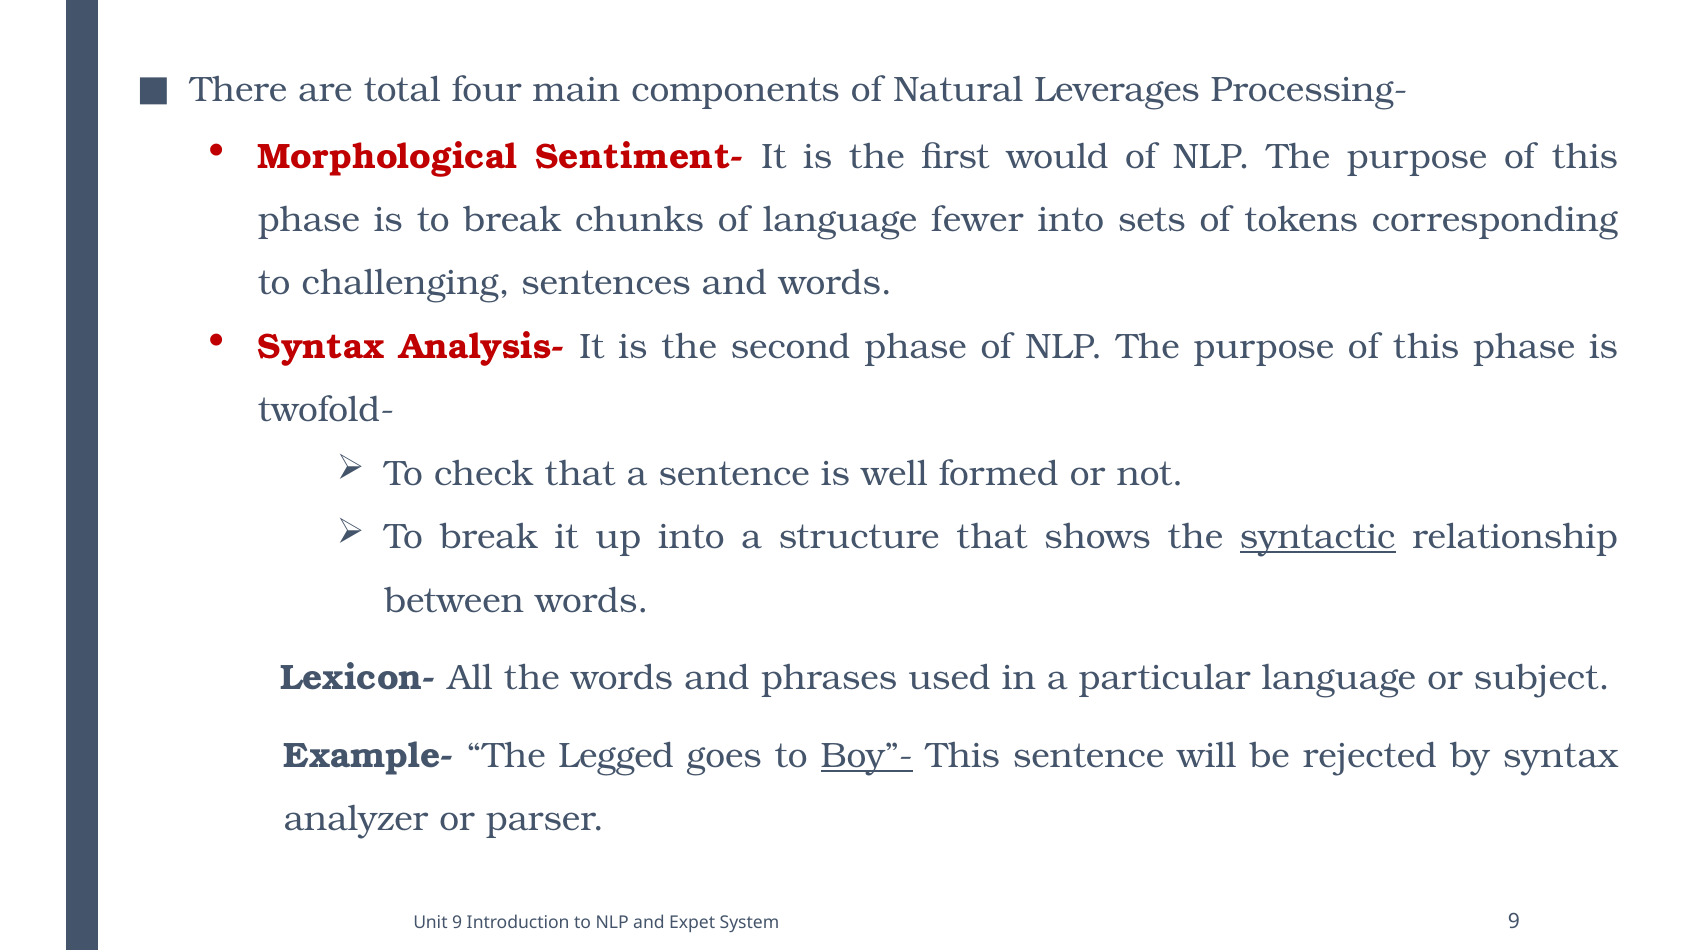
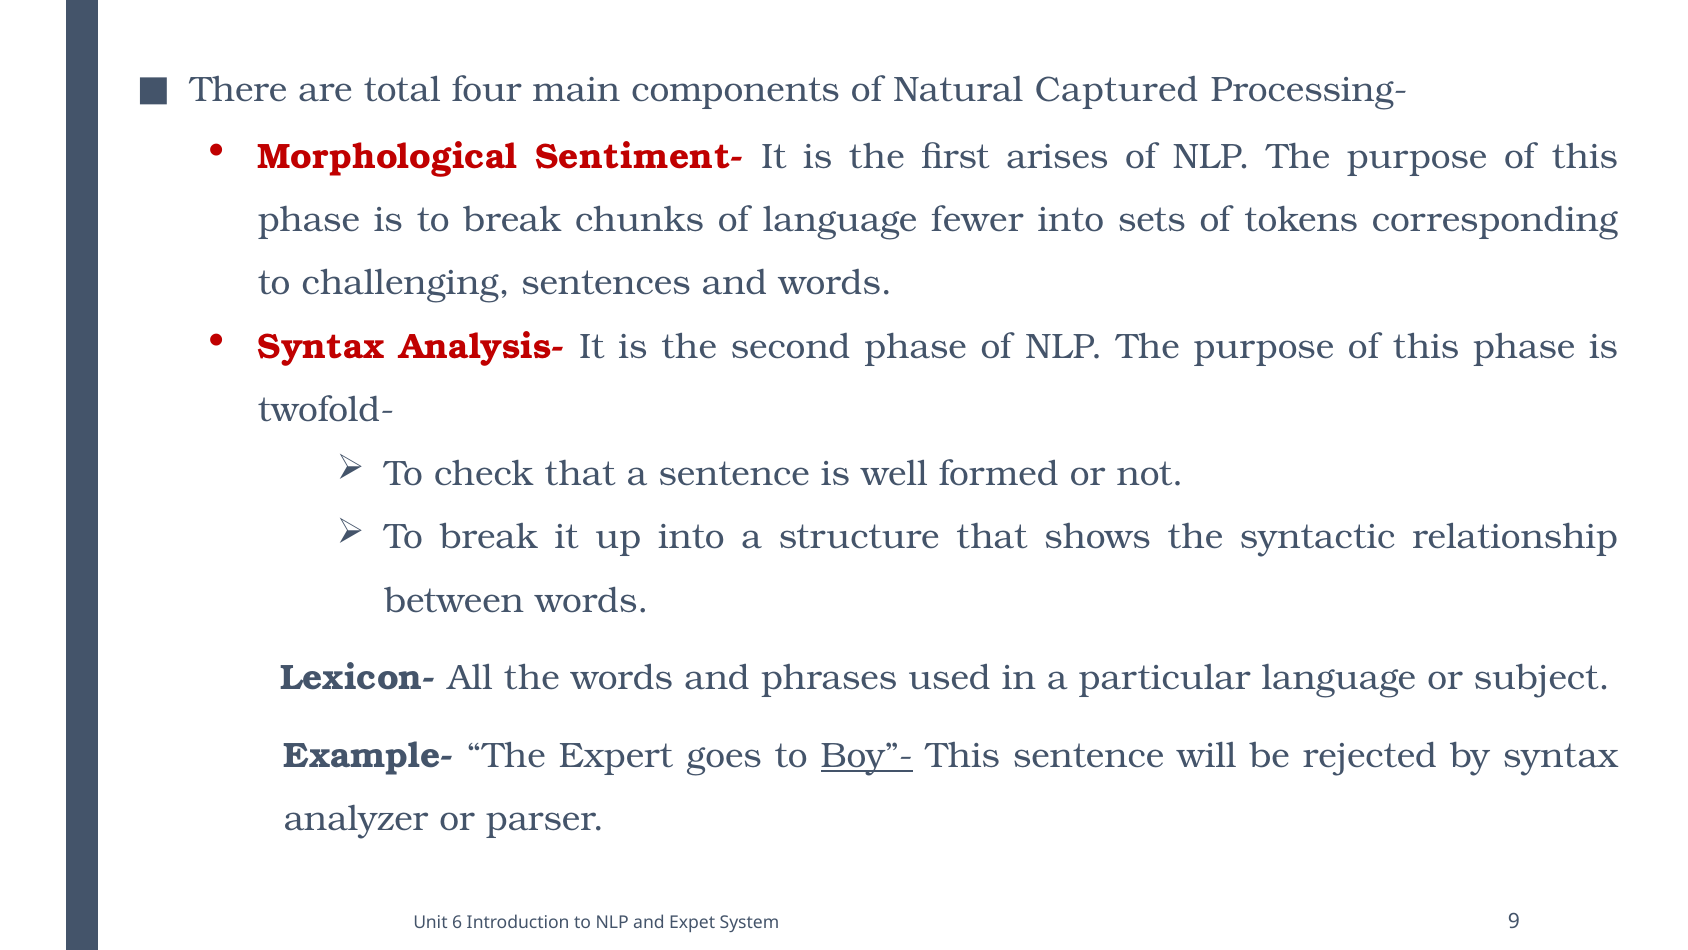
Leverages: Leverages -> Captured (1117, 89)
would: would -> arises (1057, 156)
syntactic underline: present -> none (1318, 537)
Legged: Legged -> Expert (616, 755)
Unit 9: 9 -> 6 (457, 923)
